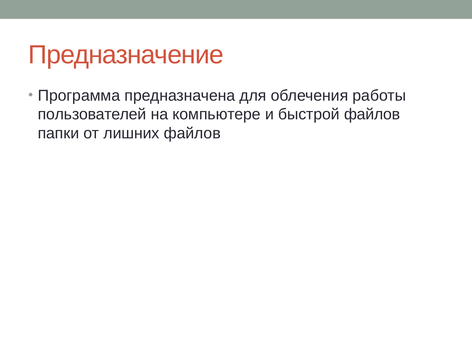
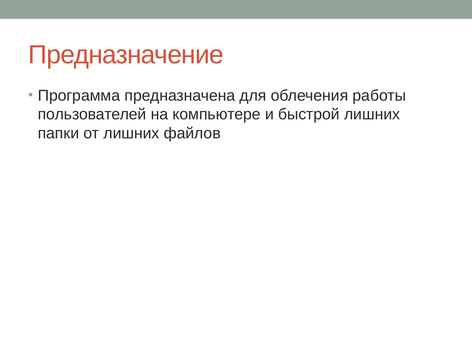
быстрой файлов: файлов -> лишних (372, 114)
